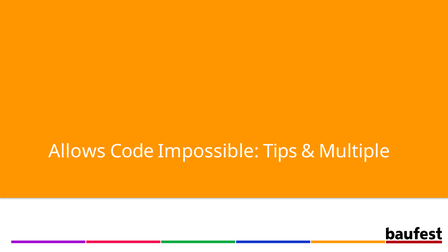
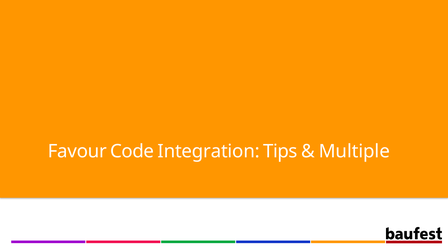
Allows: Allows -> Favour (77, 151)
Impossible: Impossible -> Integration (209, 151)
